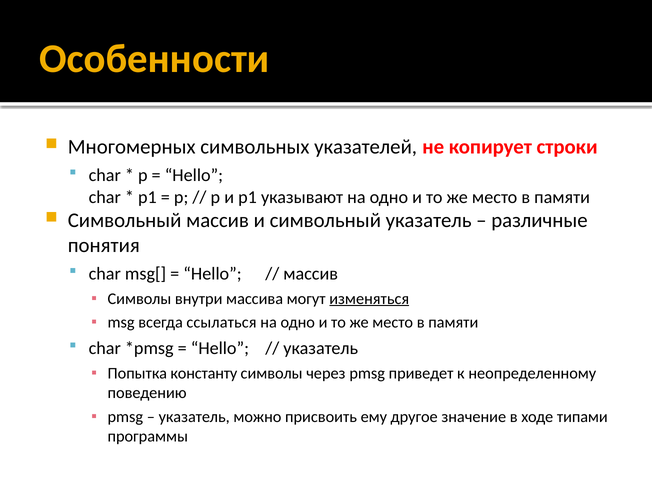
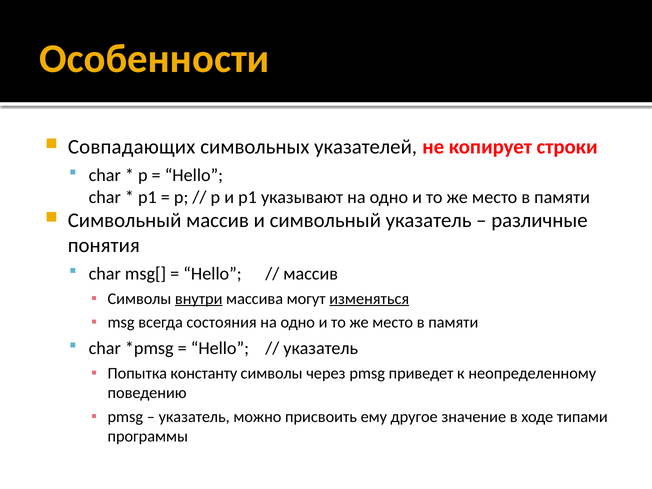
Многомерных: Многомерных -> Совпадающих (132, 147)
внутри underline: none -> present (199, 299)
ссылаться: ссылаться -> состояния (222, 323)
